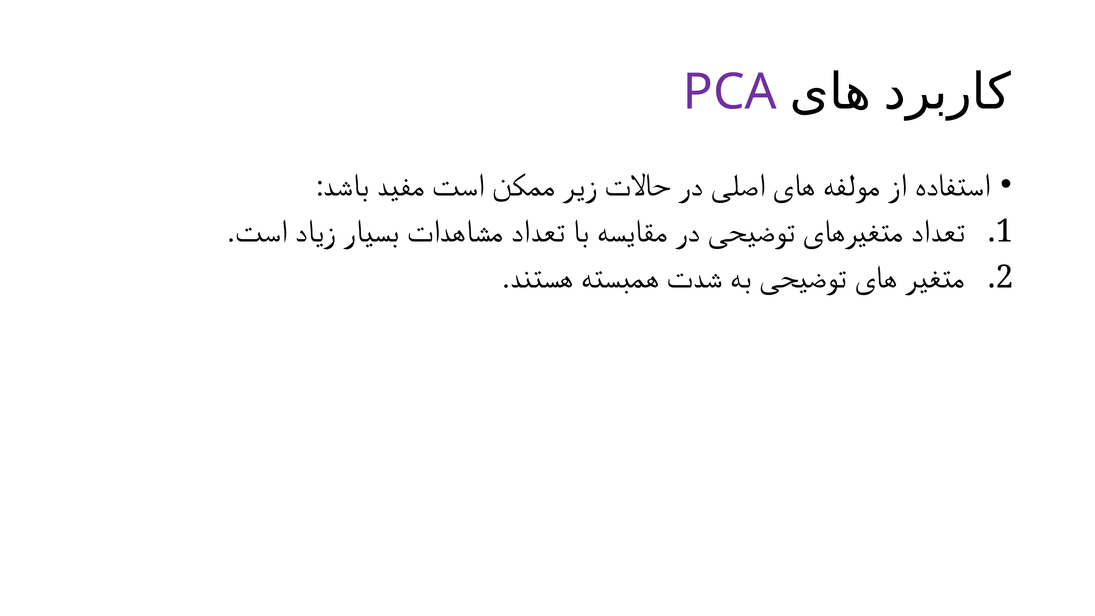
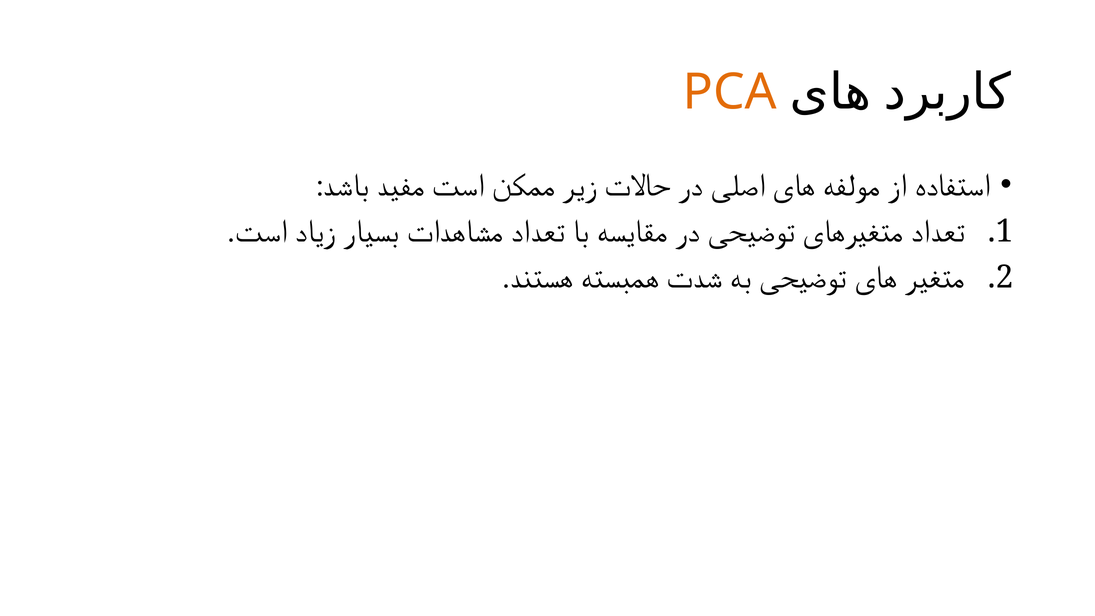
PCA colour: purple -> orange (730, 92)
